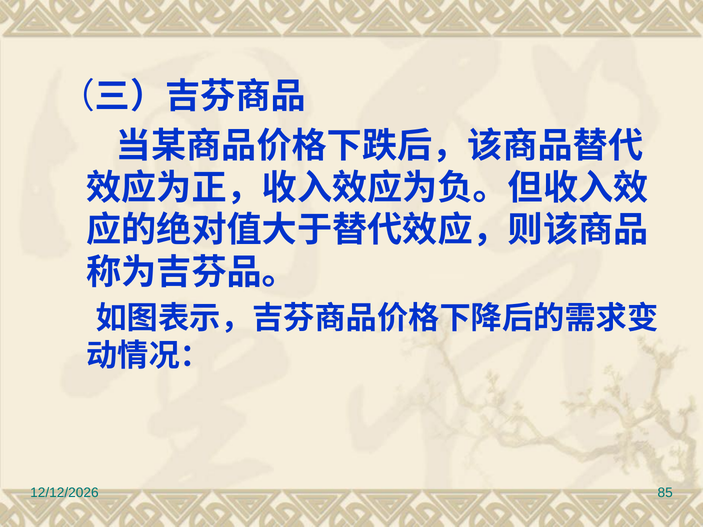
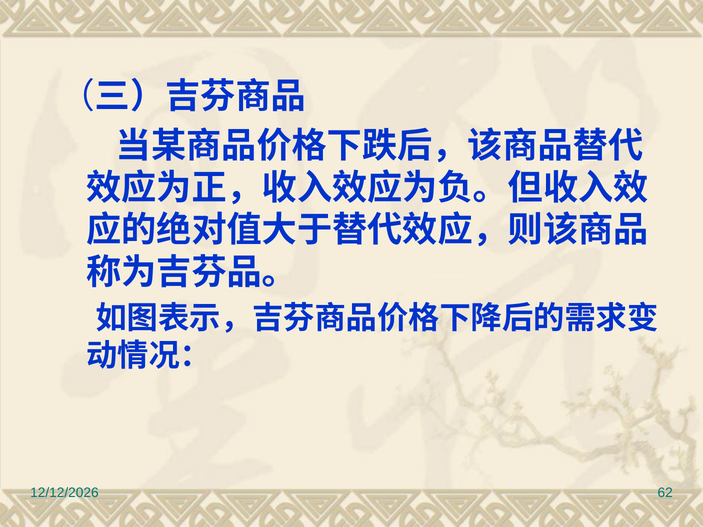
85: 85 -> 62 (665, 493)
